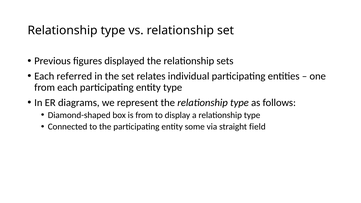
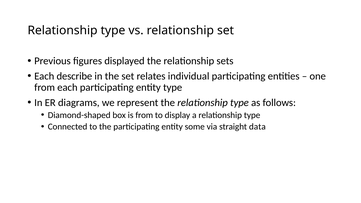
referred: referred -> describe (74, 76)
field: field -> data (257, 127)
